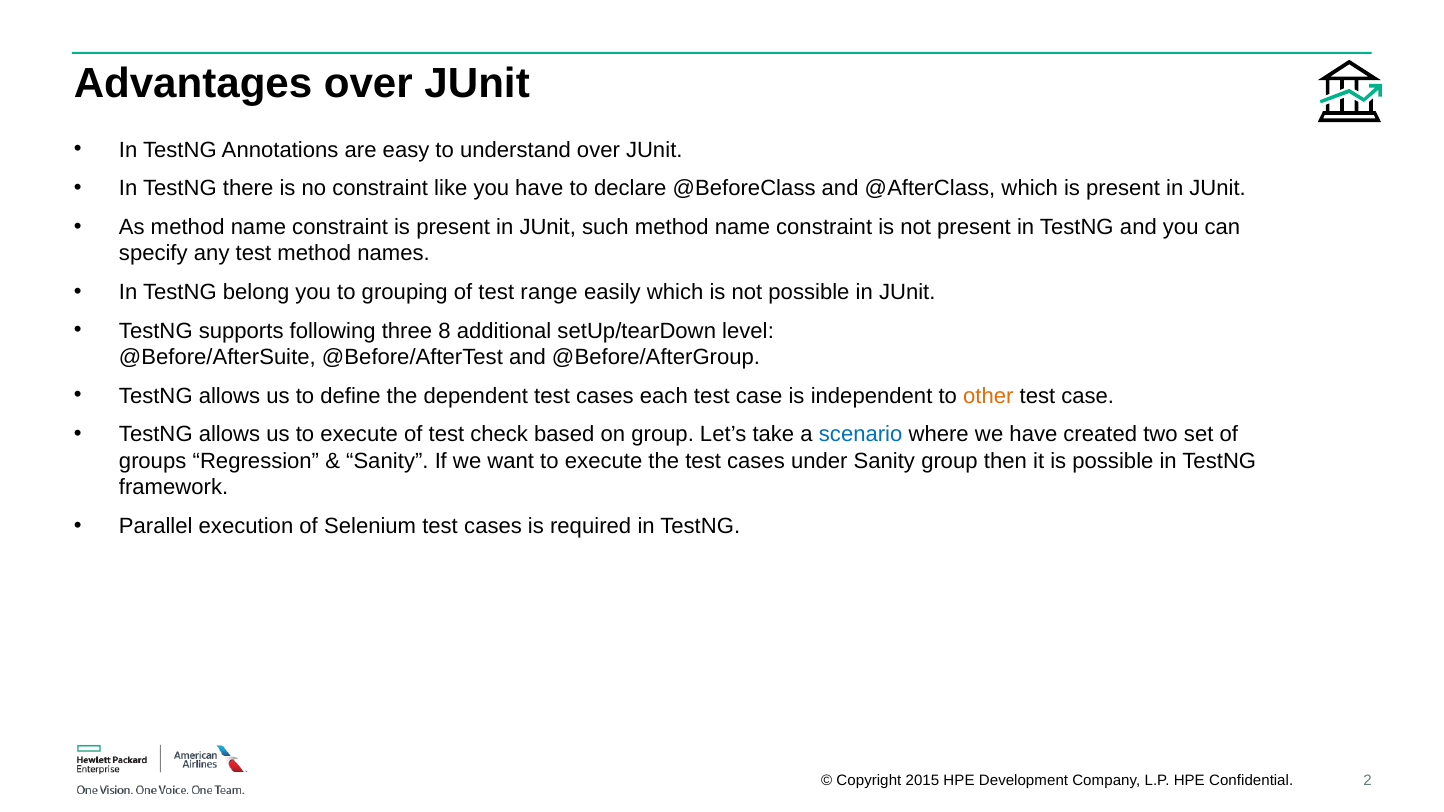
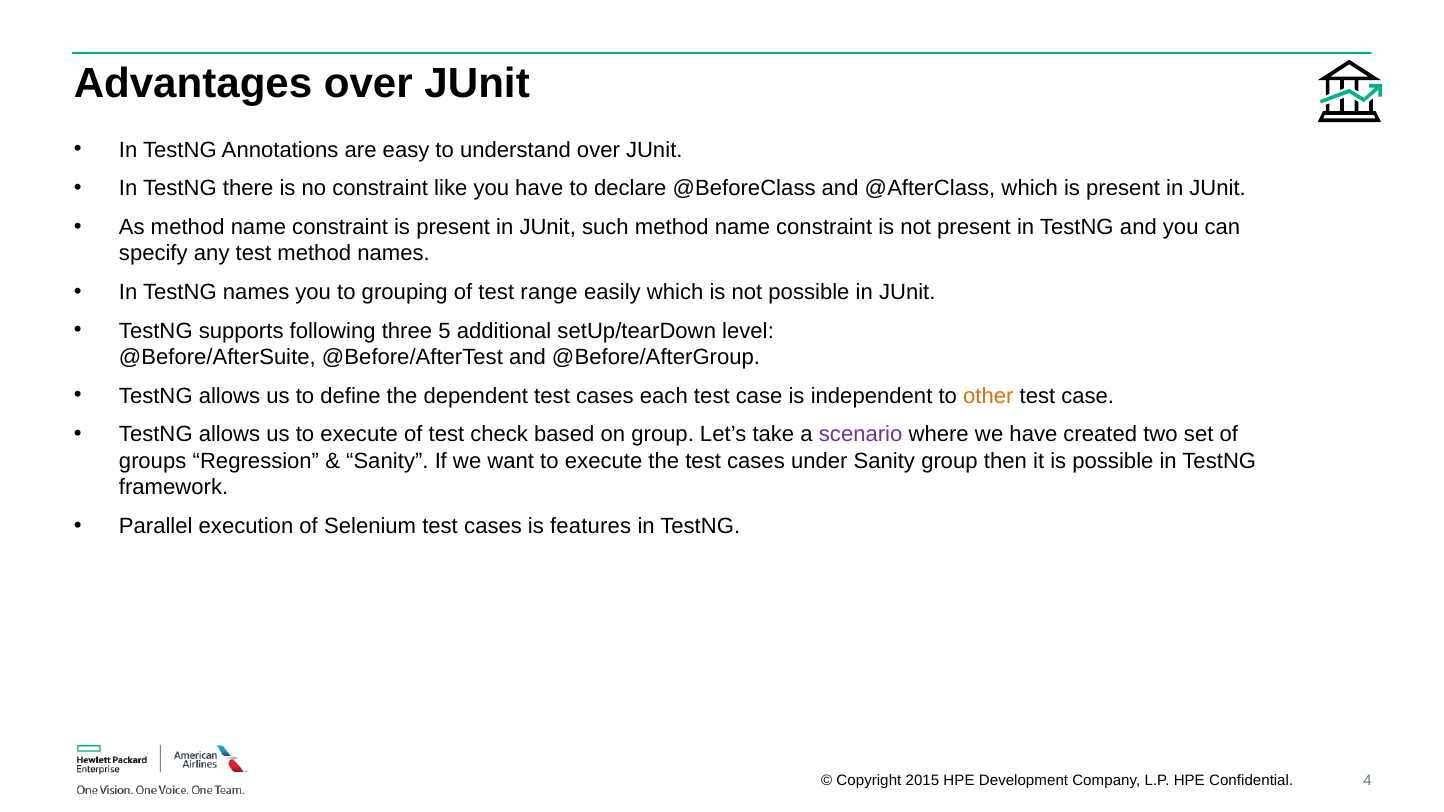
TestNG belong: belong -> names (256, 292)
8: 8 -> 5 (444, 331)
scenario colour: blue -> purple (861, 435)
required: required -> features (591, 526)
2: 2 -> 4 (1368, 781)
